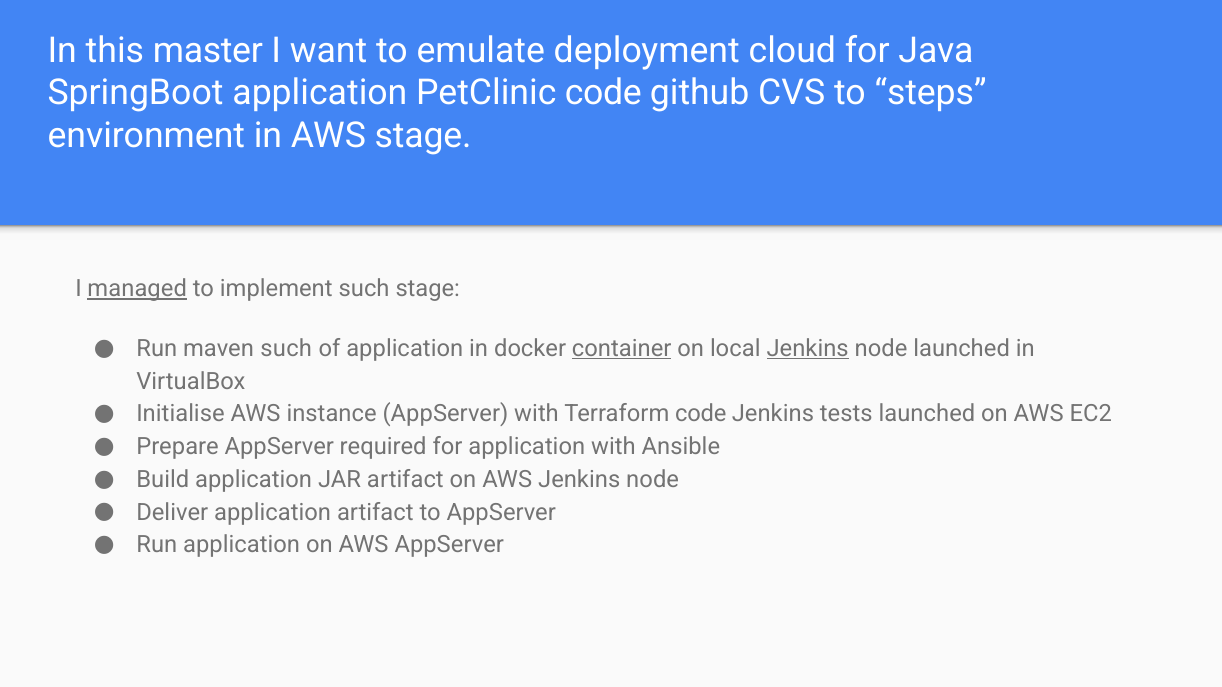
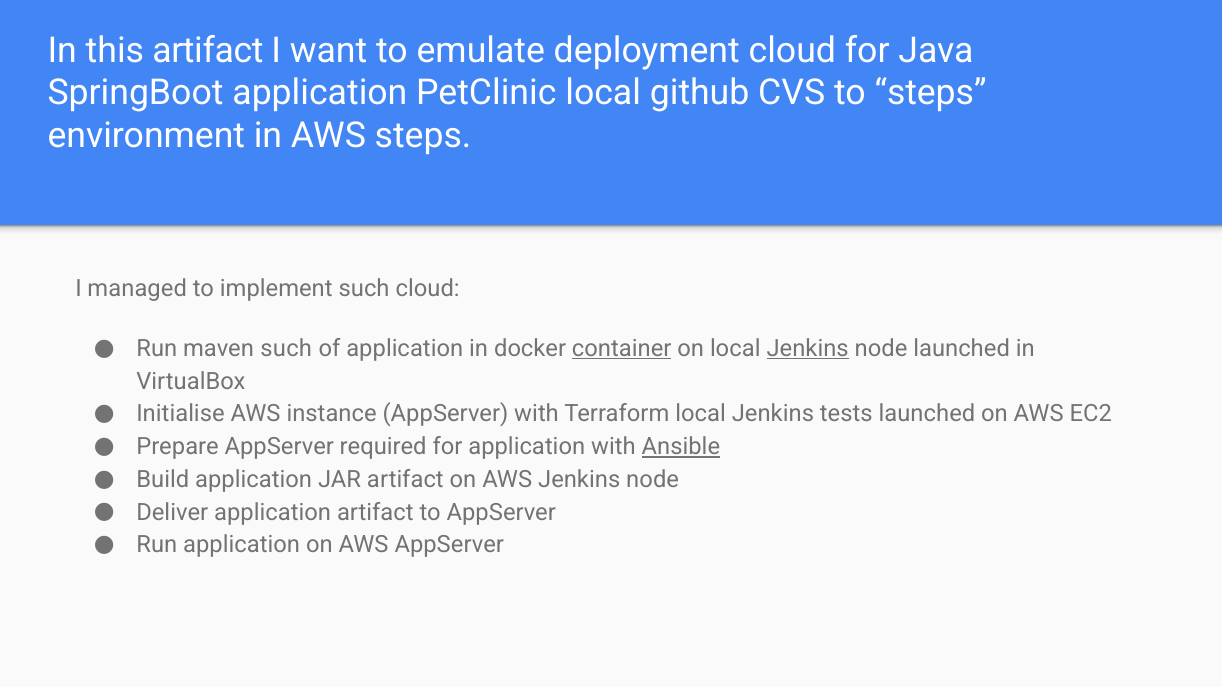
this master: master -> artifact (208, 50)
PetClinic code: code -> local (603, 93)
AWS stage: stage -> steps (423, 136)
managed underline: present -> none (137, 289)
such stage: stage -> cloud (428, 289)
Terraform code: code -> local (701, 414)
Ansible underline: none -> present (681, 447)
